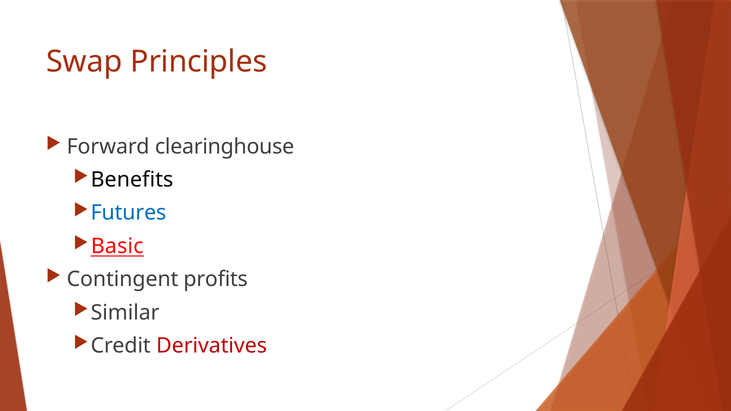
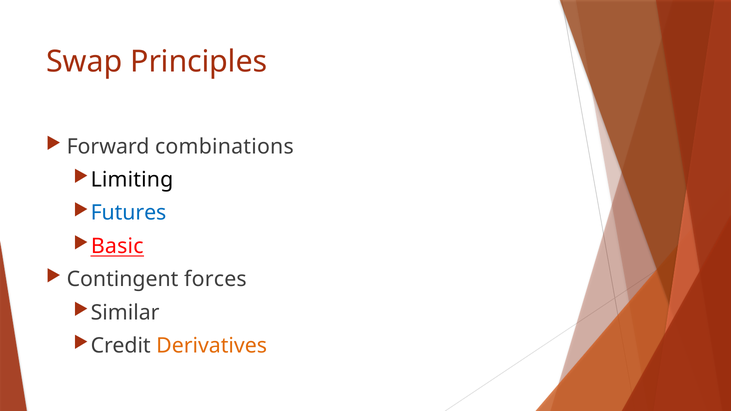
clearinghouse: clearinghouse -> combinations (224, 147)
Benefits: Benefits -> Limiting (132, 180)
profits: profits -> forces (215, 279)
Derivatives colour: red -> orange (212, 346)
